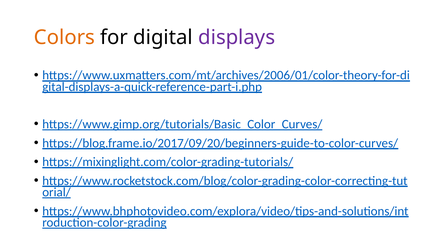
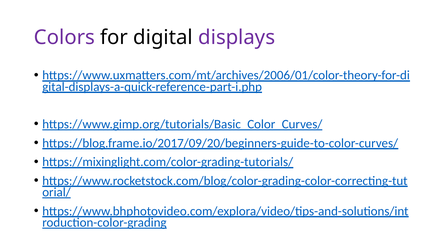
Colors colour: orange -> purple (64, 37)
